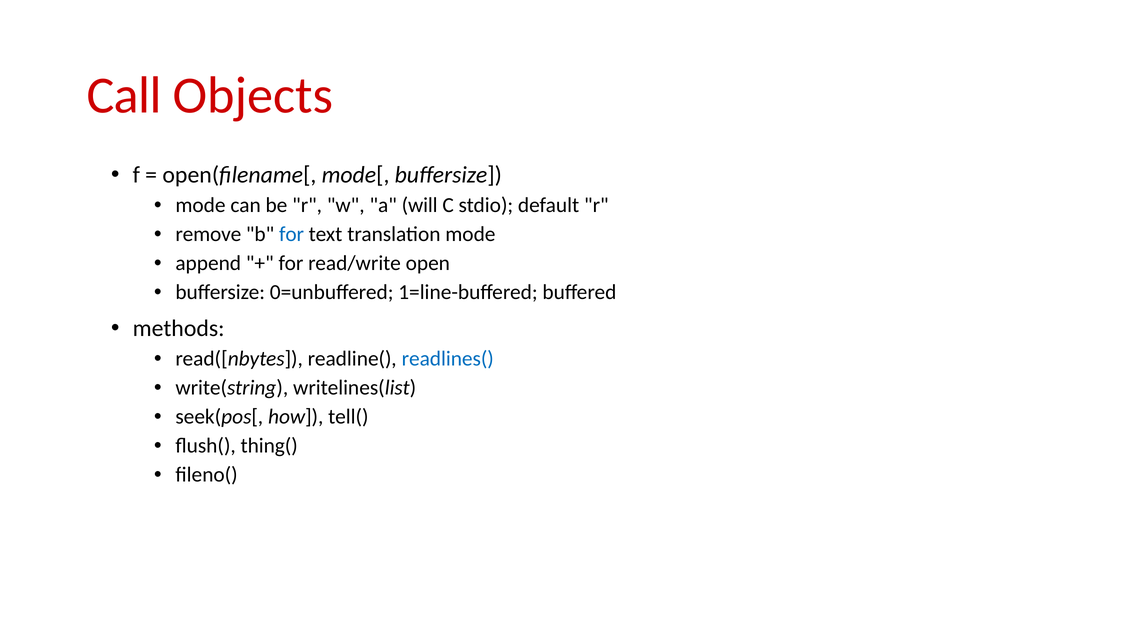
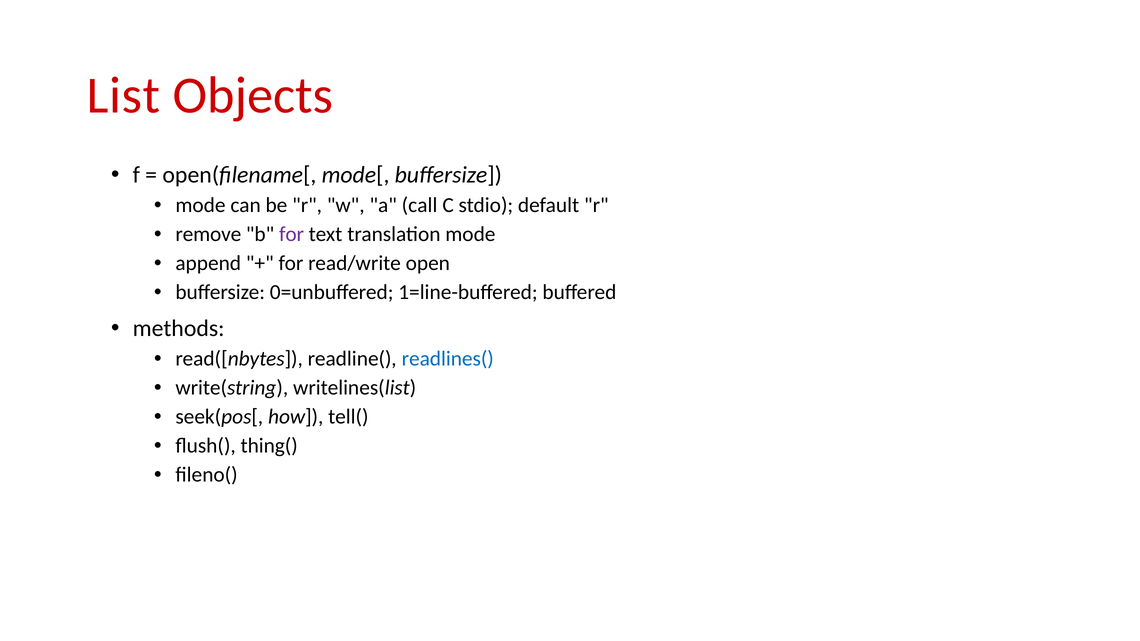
Call: Call -> List (124, 96)
will: will -> call (420, 205)
for colour: blue -> purple (292, 234)
